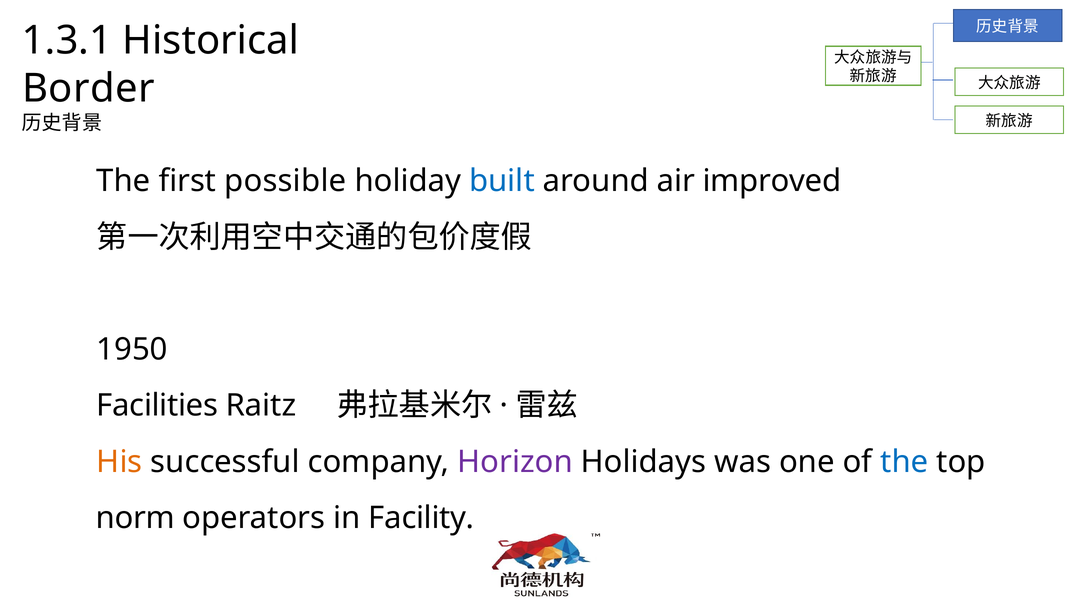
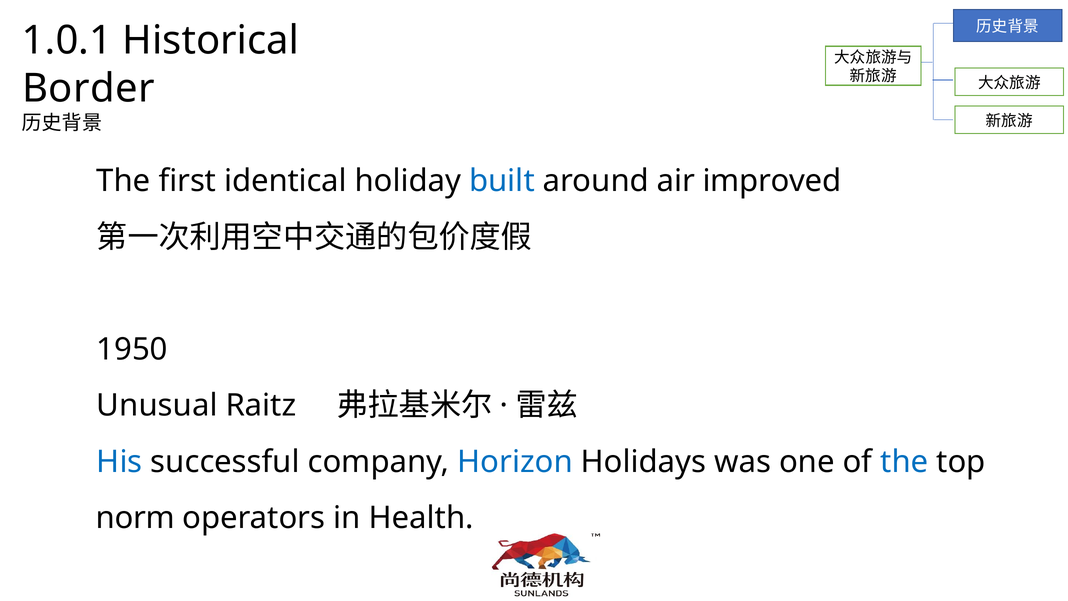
1.3.1: 1.3.1 -> 1.0.1 (67, 41)
possible: possible -> identical (285, 181)
Facilities: Facilities -> Unusual (157, 405)
His colour: orange -> blue (119, 462)
Horizon colour: purple -> blue (515, 462)
Facility: Facility -> Health (421, 518)
